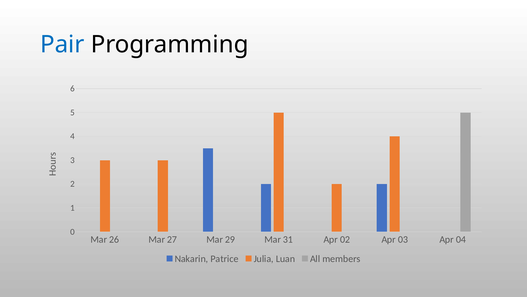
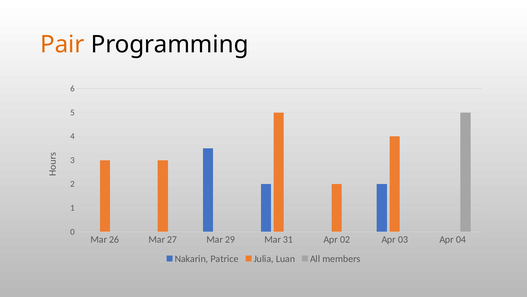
Pair colour: blue -> orange (62, 44)
